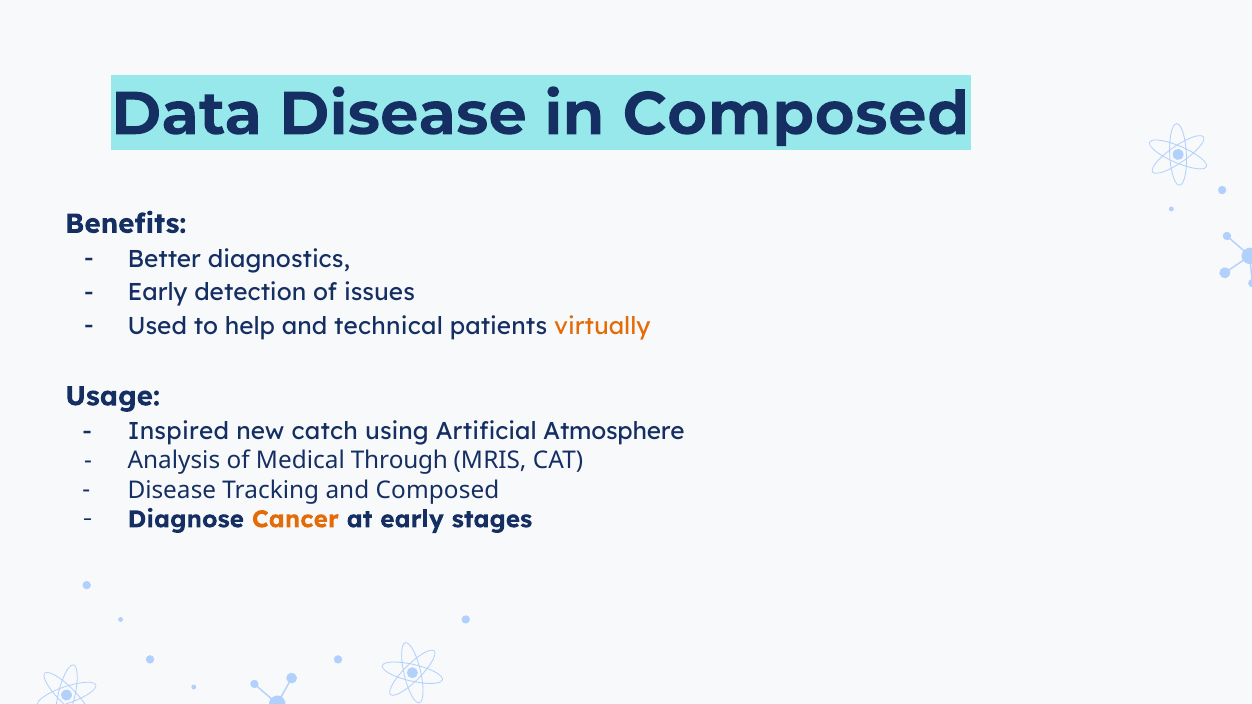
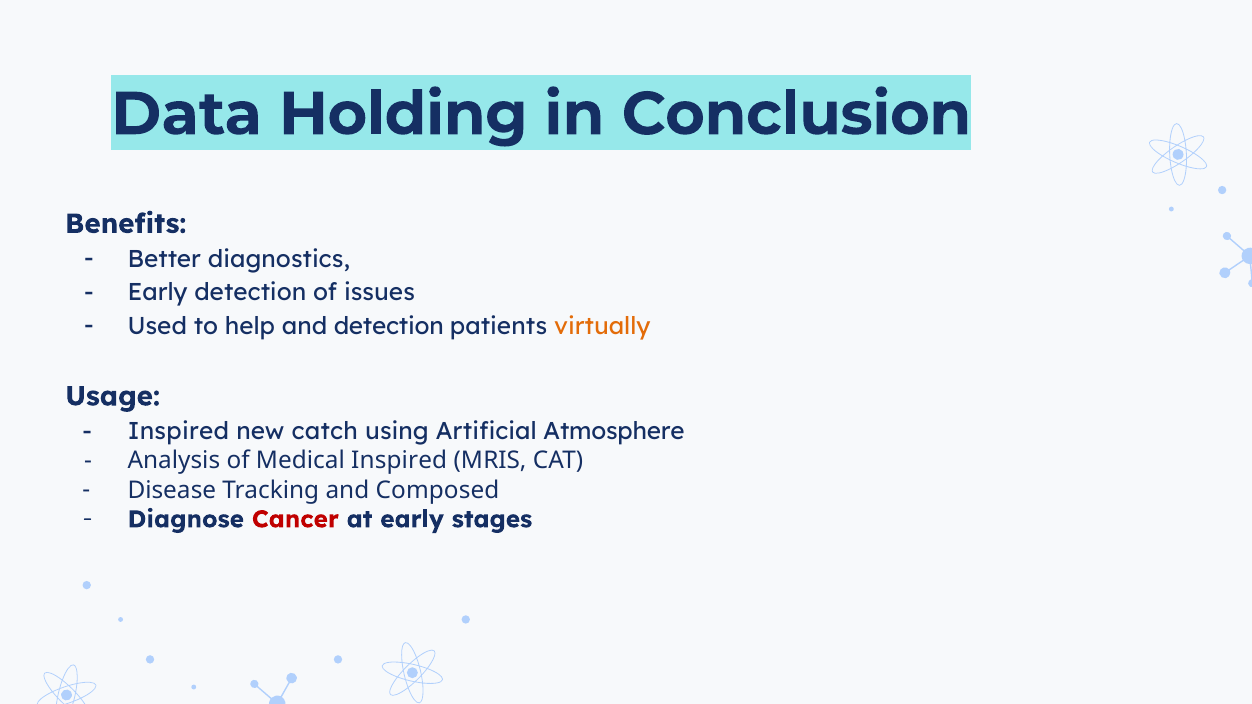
Data Disease: Disease -> Holding (403, 114)
in Composed: Composed -> Conclusion (796, 114)
and technical: technical -> detection (389, 326)
Medical Through: Through -> Inspired (399, 461)
Cancer colour: orange -> red (295, 520)
